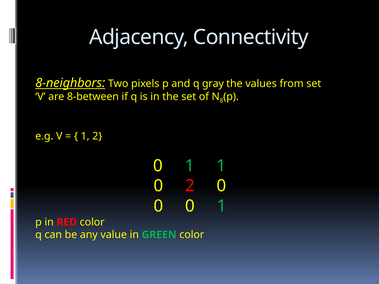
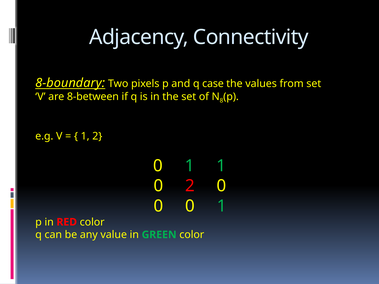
8-neighbors: 8-neighbors -> 8-boundary (70, 83)
gray: gray -> case (213, 84)
